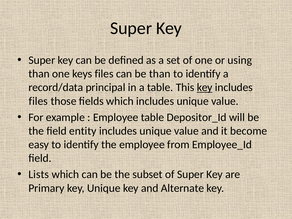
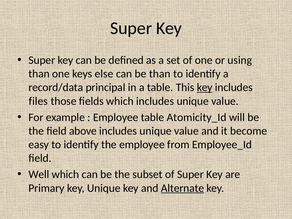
keys files: files -> else (104, 74)
Depositor_Id: Depositor_Id -> Atomicity_Id (197, 117)
entity: entity -> above (83, 131)
Lists: Lists -> Well (39, 174)
Alternate underline: none -> present (183, 188)
